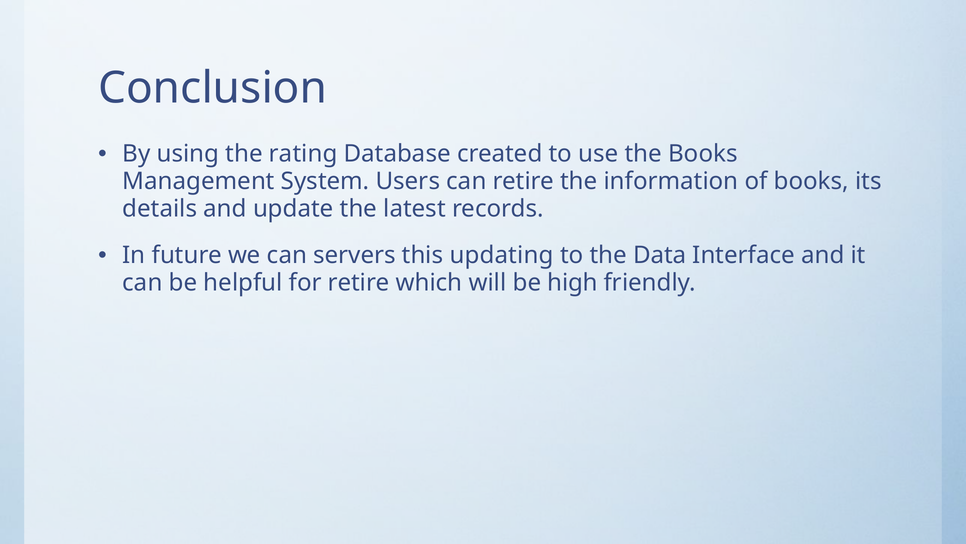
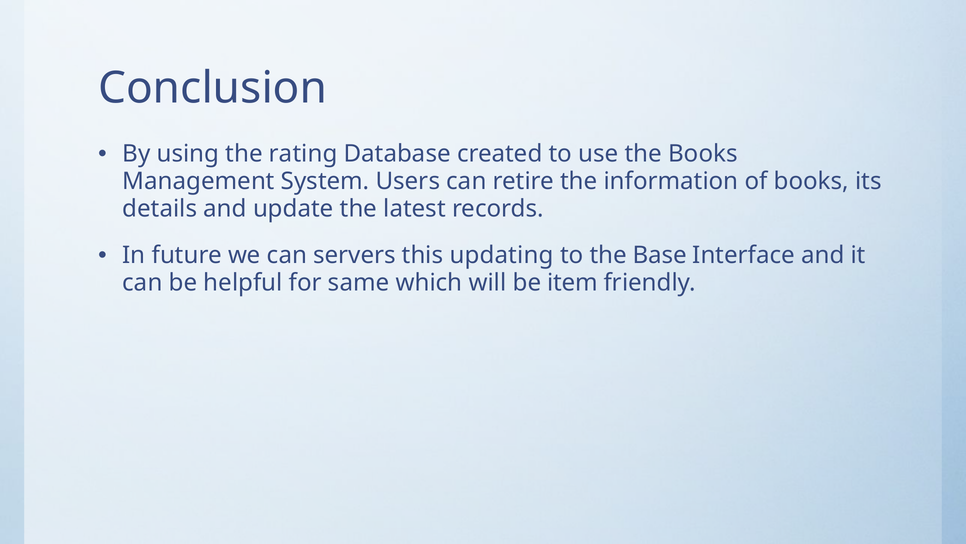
Data: Data -> Base (660, 255)
for retire: retire -> same (359, 283)
high: high -> item (573, 283)
